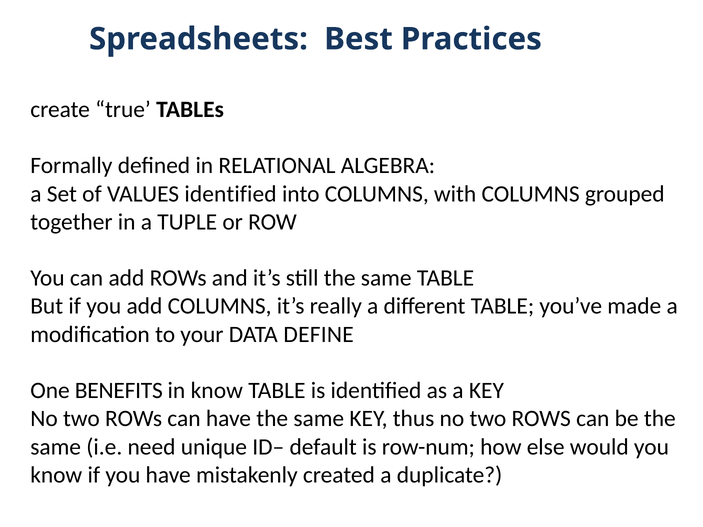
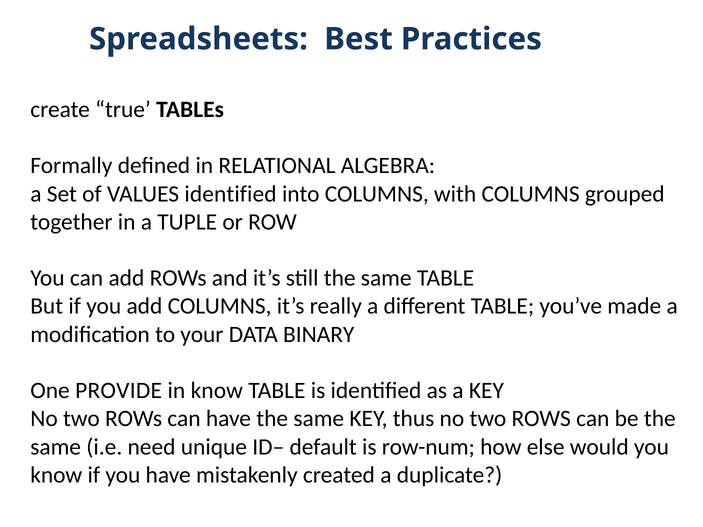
DEFINE: DEFINE -> BINARY (319, 335)
BENEFITS: BENEFITS -> PROVIDE (119, 391)
